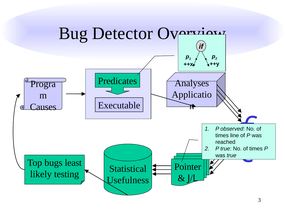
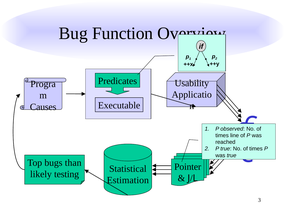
Detector: Detector -> Function (123, 33)
Analyses: Analyses -> Usability (192, 83)
least: least -> than (73, 163)
Usefulness: Usefulness -> Estimation (128, 180)
